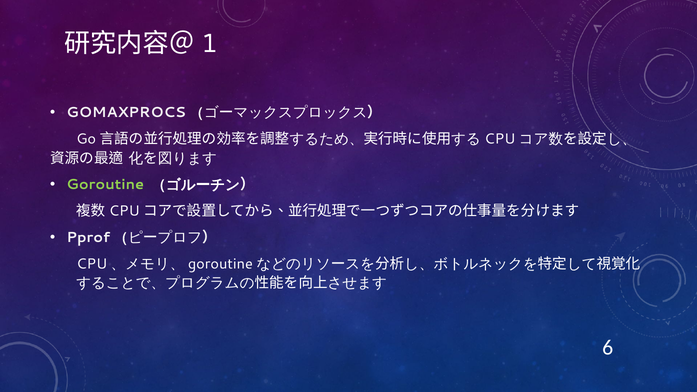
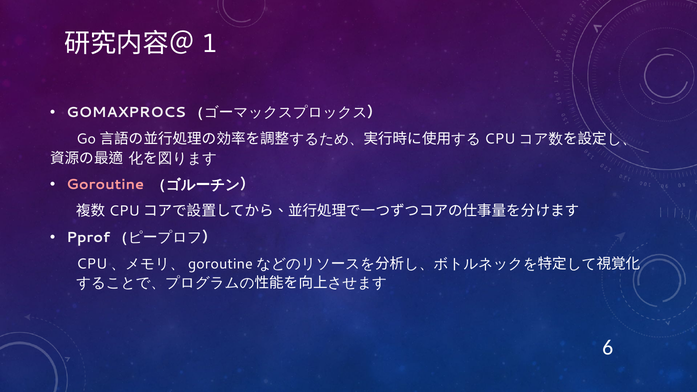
Goroutine colour: light green -> pink (105, 185)
